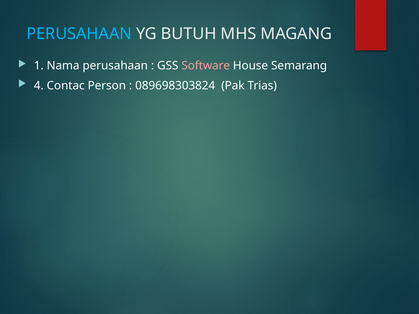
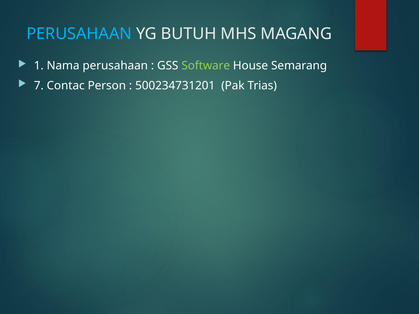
Software colour: pink -> light green (206, 66)
4: 4 -> 7 (39, 86)
089698303824: 089698303824 -> 500234731201 (175, 86)
